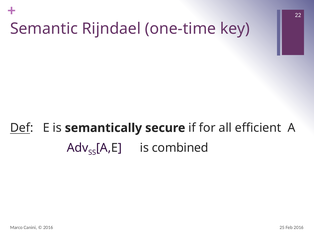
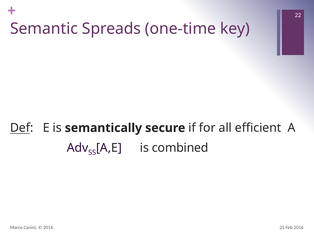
Rijndael: Rijndael -> Spreads (111, 29)
